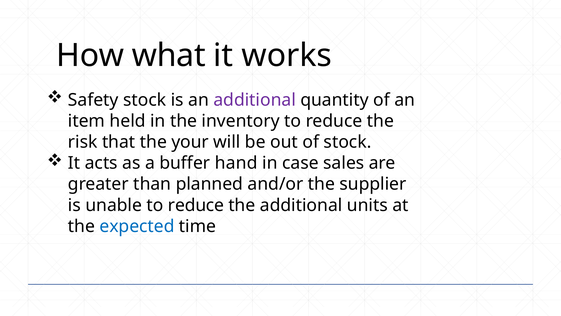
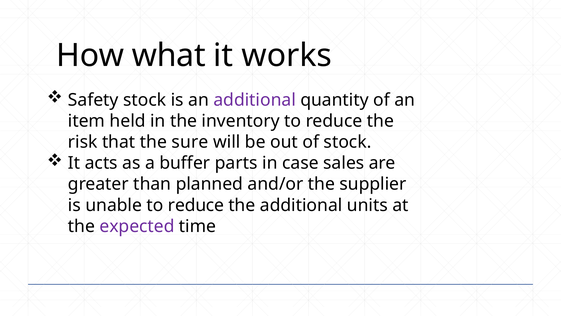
your: your -> sure (190, 142)
hand: hand -> parts (236, 163)
expected colour: blue -> purple (137, 226)
